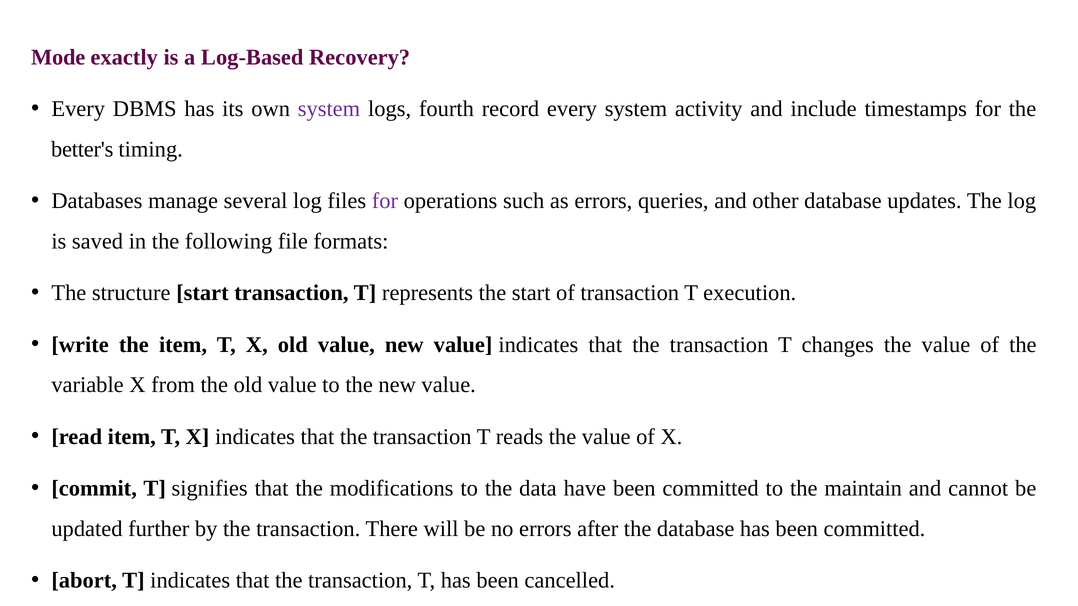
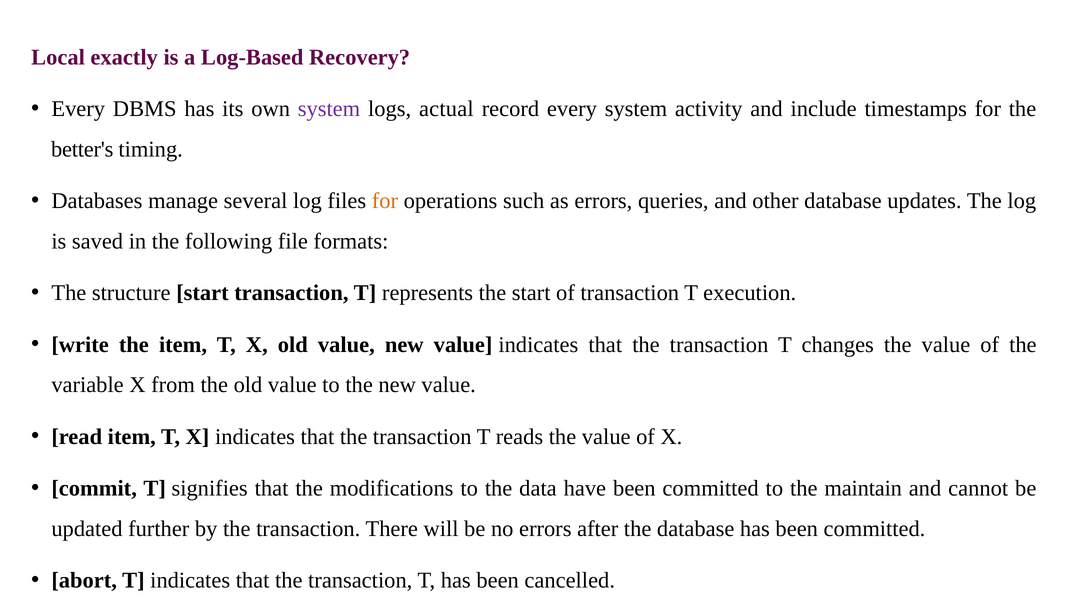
Mode: Mode -> Local (58, 57)
fourth: fourth -> actual (446, 109)
for colour: purple -> orange (385, 201)
